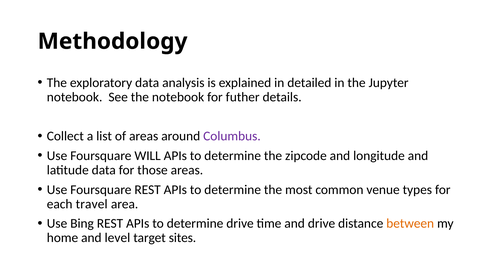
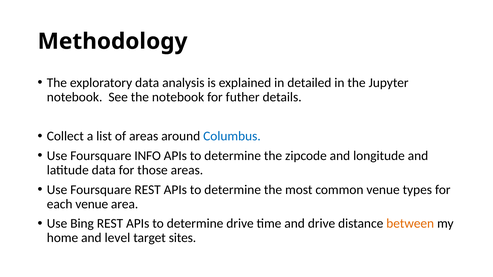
Columbus colour: purple -> blue (232, 136)
WILL: WILL -> INFO (148, 156)
each travel: travel -> venue (92, 204)
